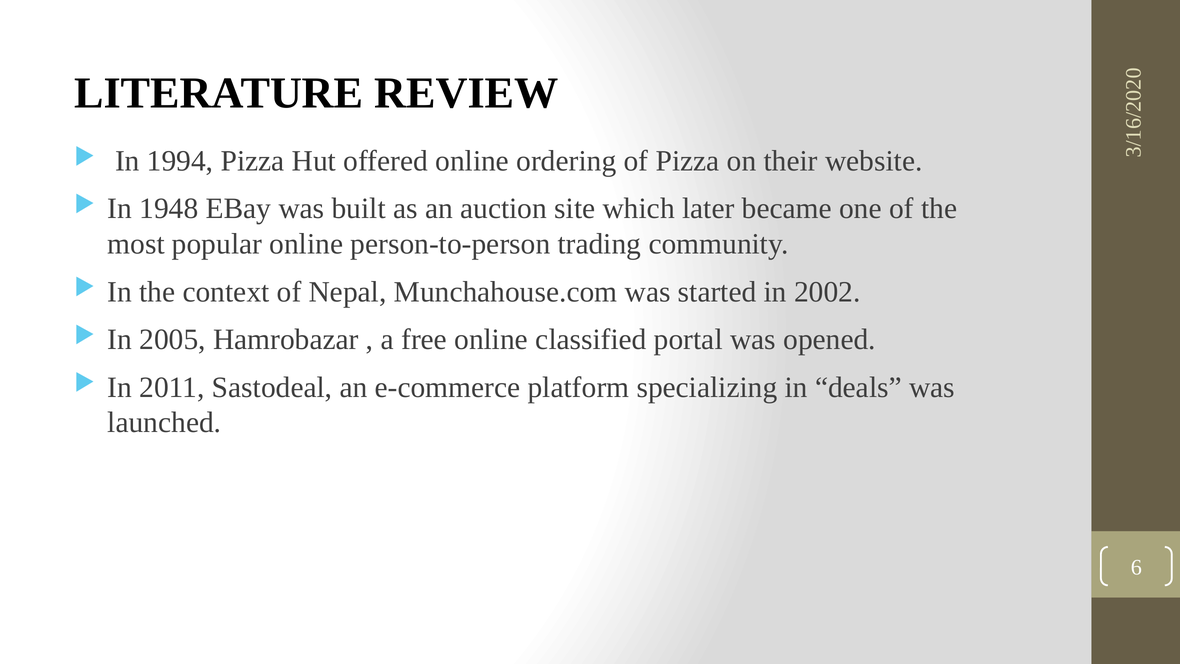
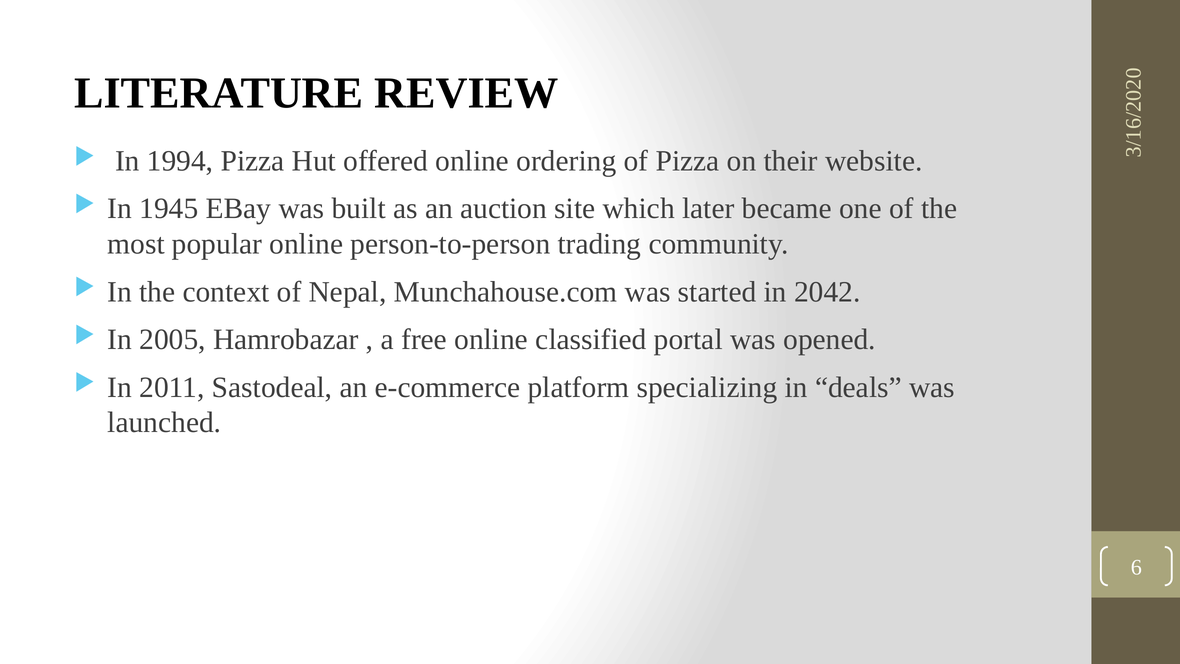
1948: 1948 -> 1945 (169, 209)
2002: 2002 -> 2042 (827, 292)
